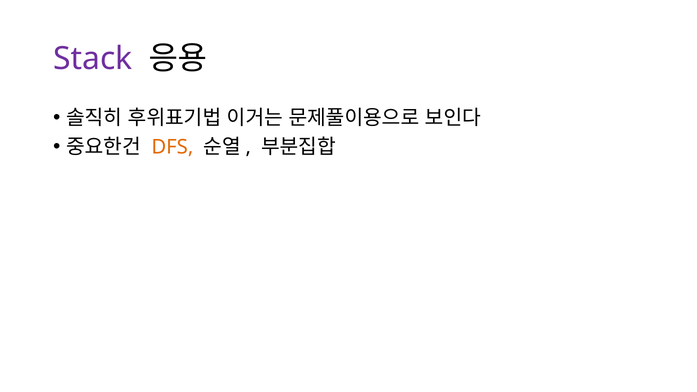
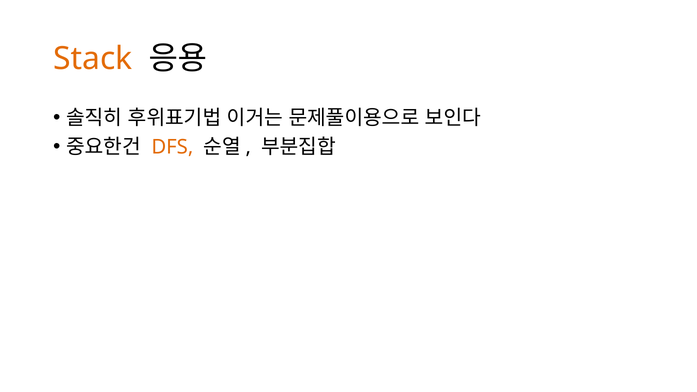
Stack colour: purple -> orange (93, 59)
